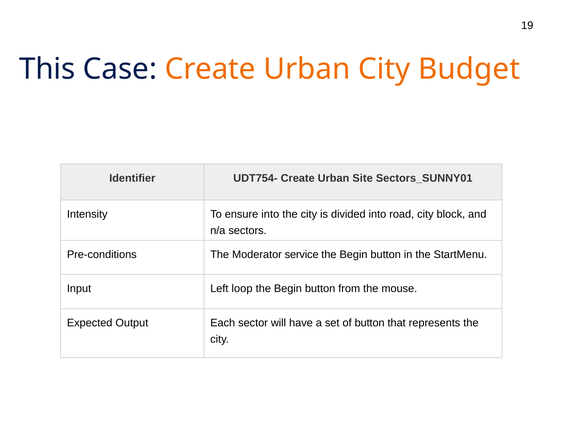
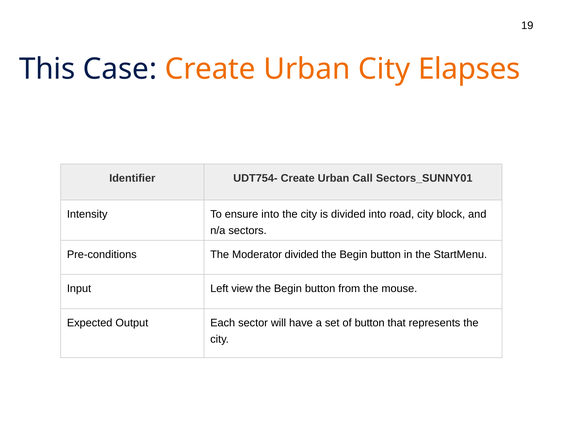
Budget: Budget -> Elapses (469, 69)
Site: Site -> Call (363, 178)
Moderator service: service -> divided (302, 254)
loop: loop -> view (242, 289)
